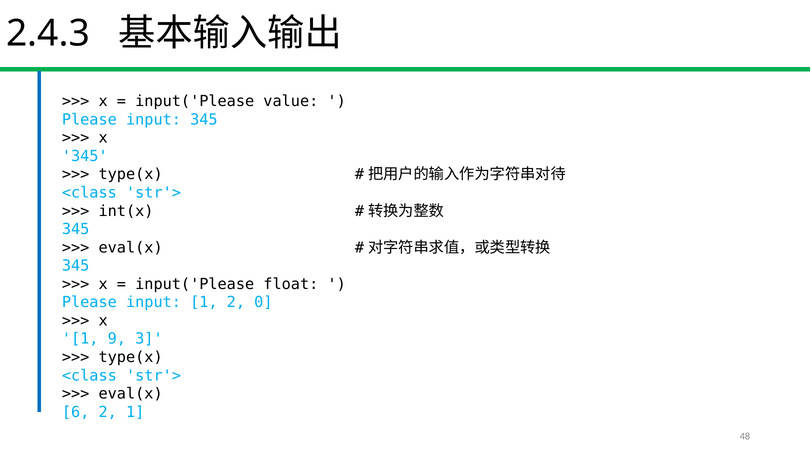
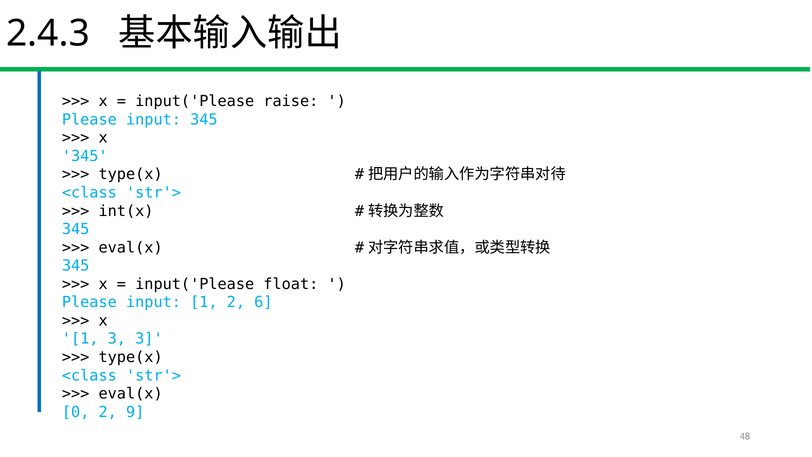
value: value -> raise (291, 101)
0: 0 -> 6 (263, 302)
1 9: 9 -> 3 (117, 339)
6: 6 -> 0 (76, 412)
2 1: 1 -> 9 (135, 412)
